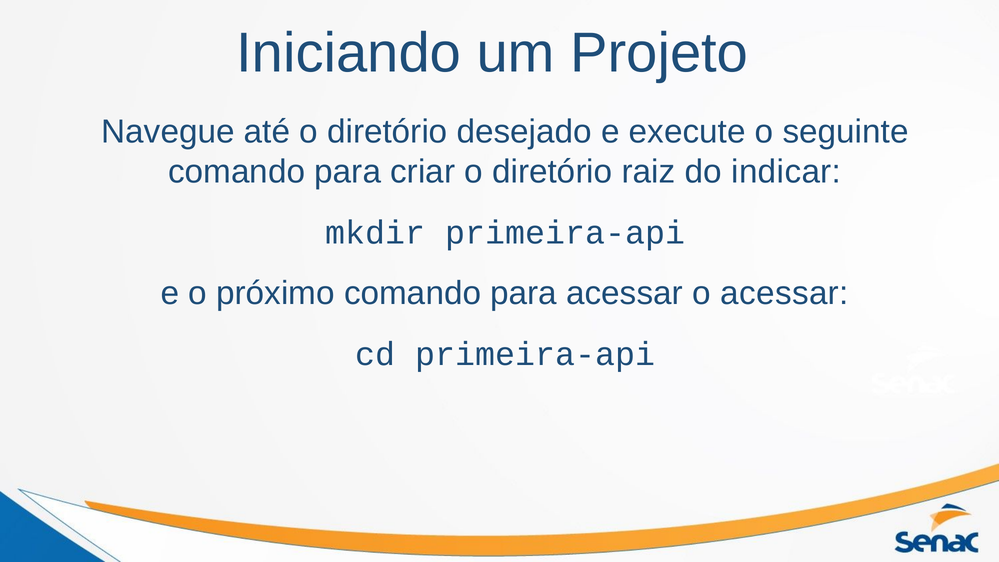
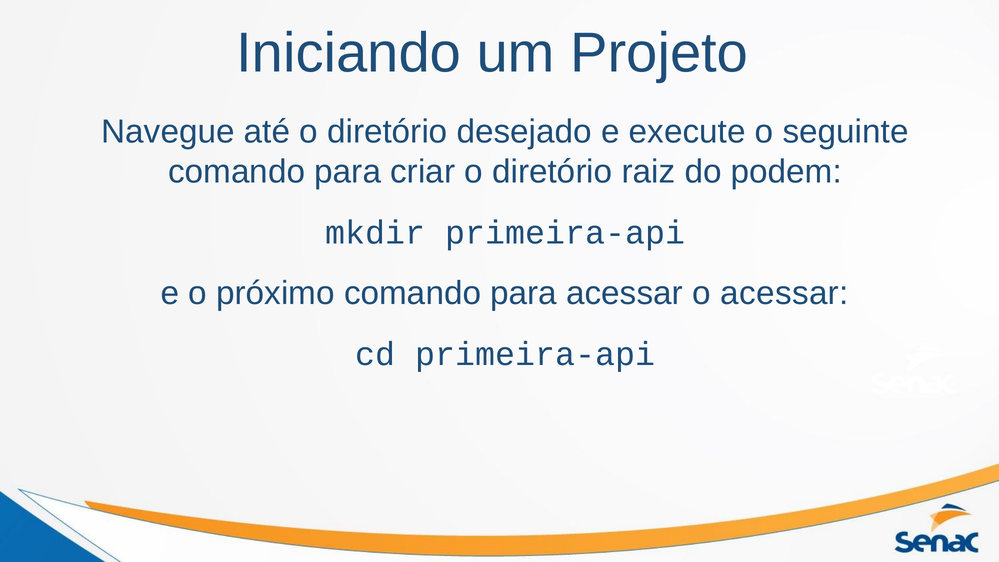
indicar: indicar -> podem (786, 172)
